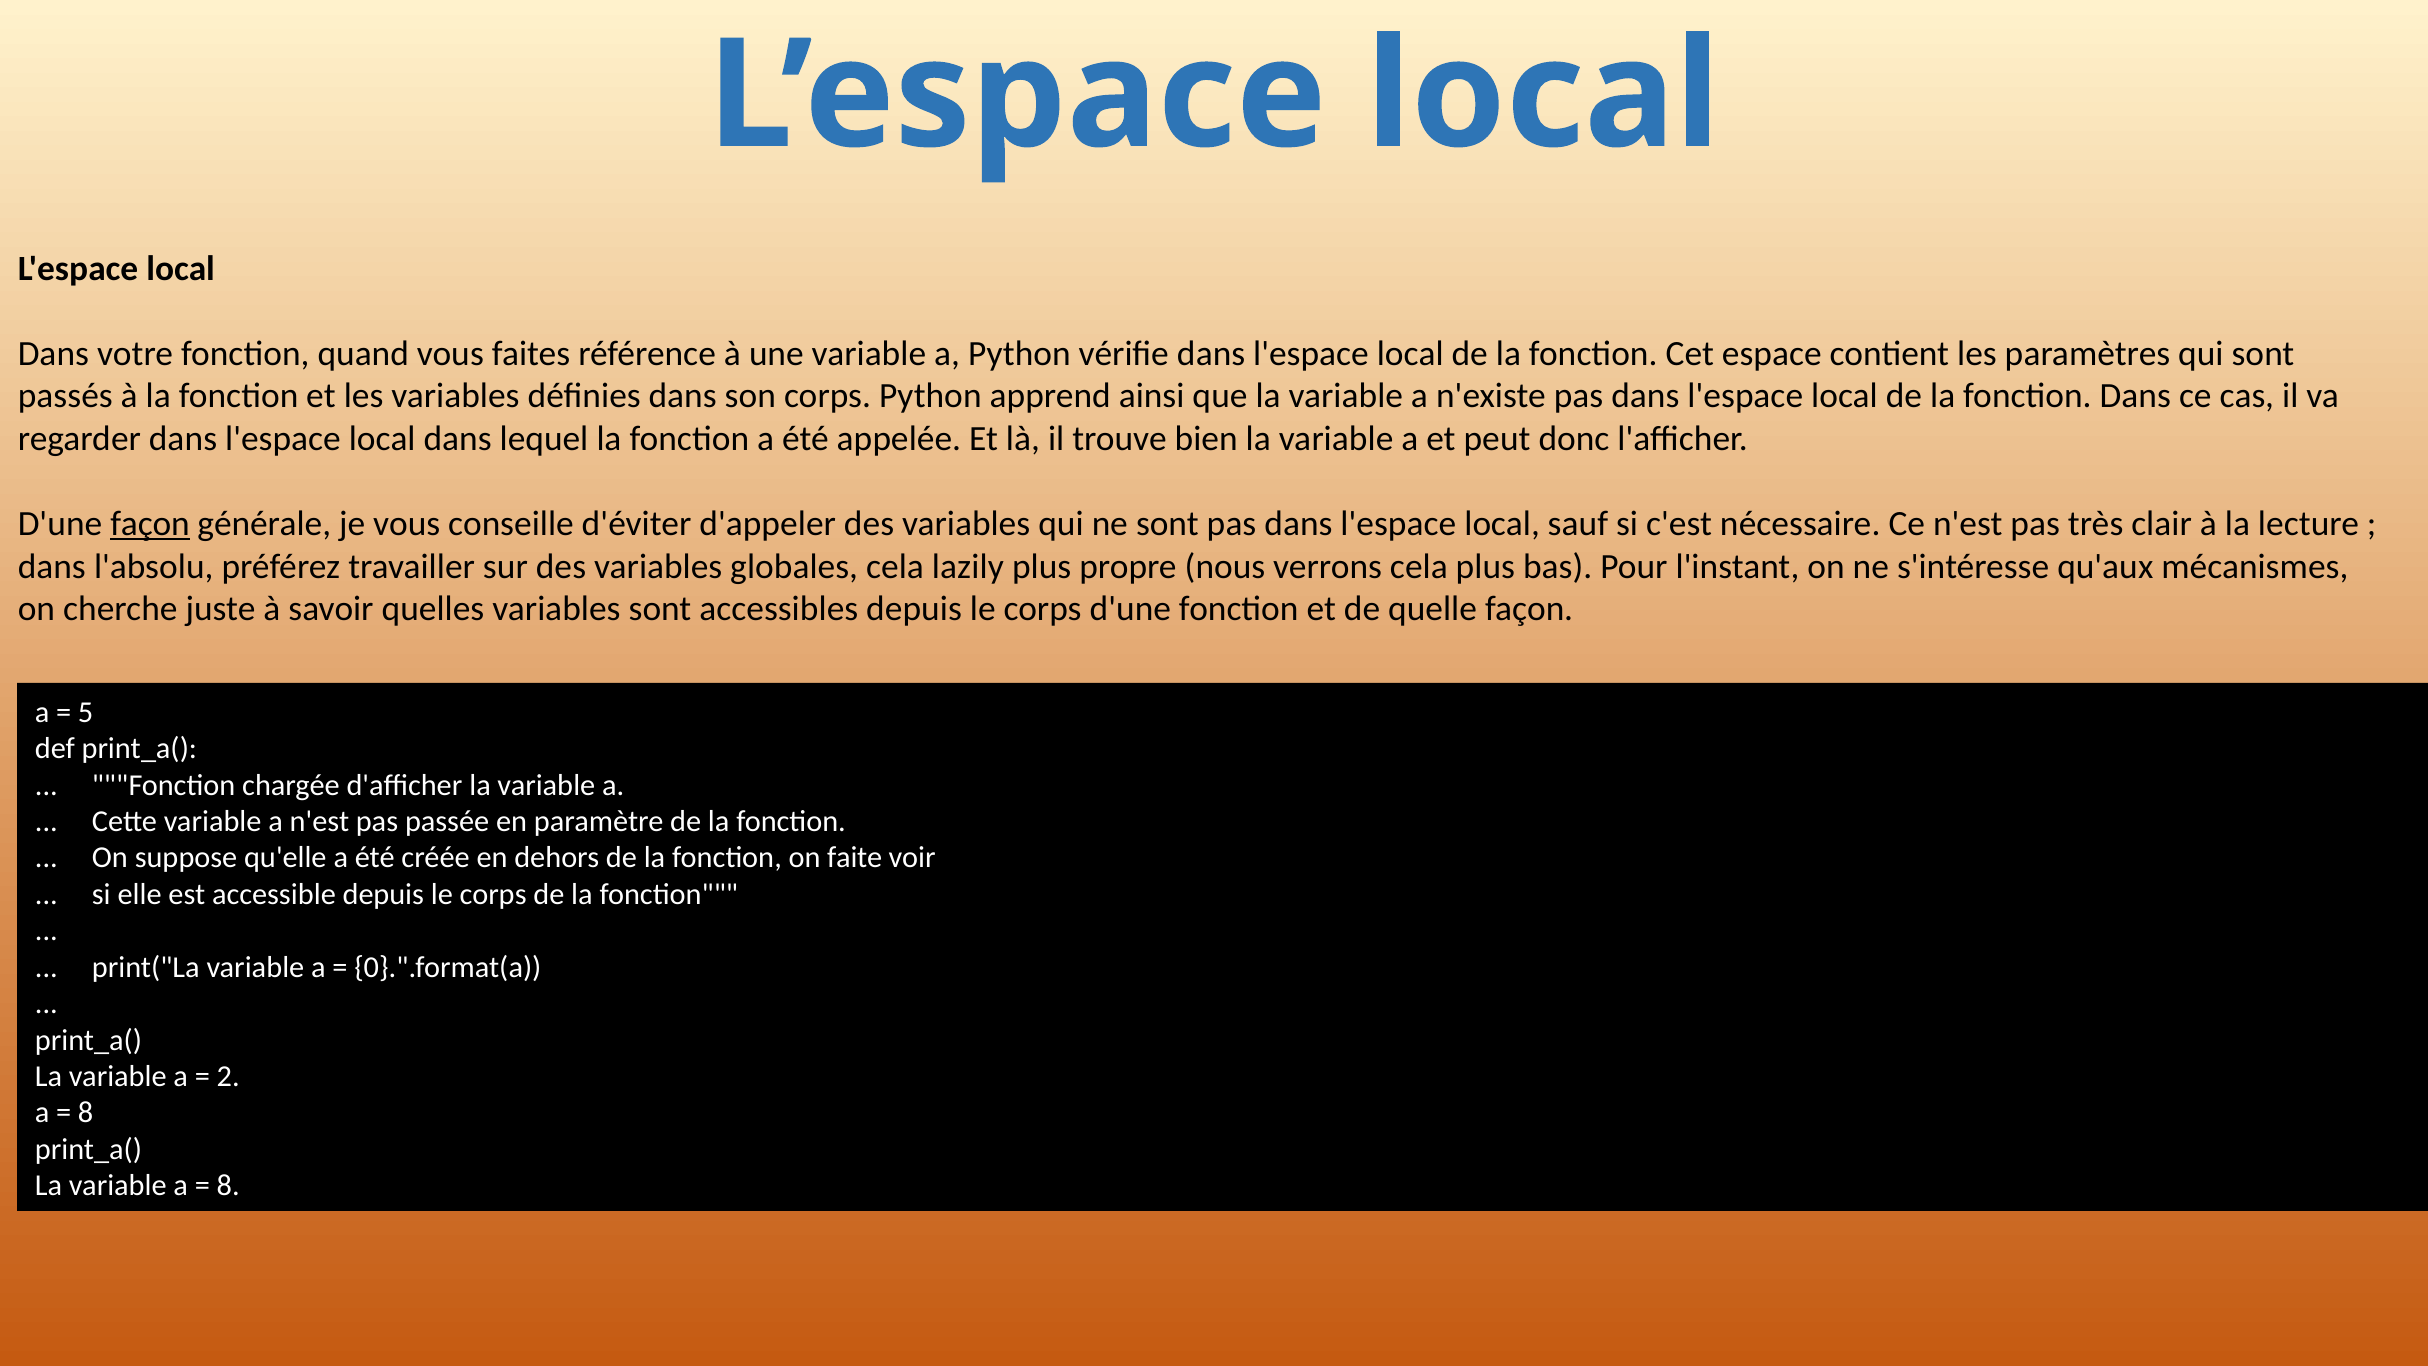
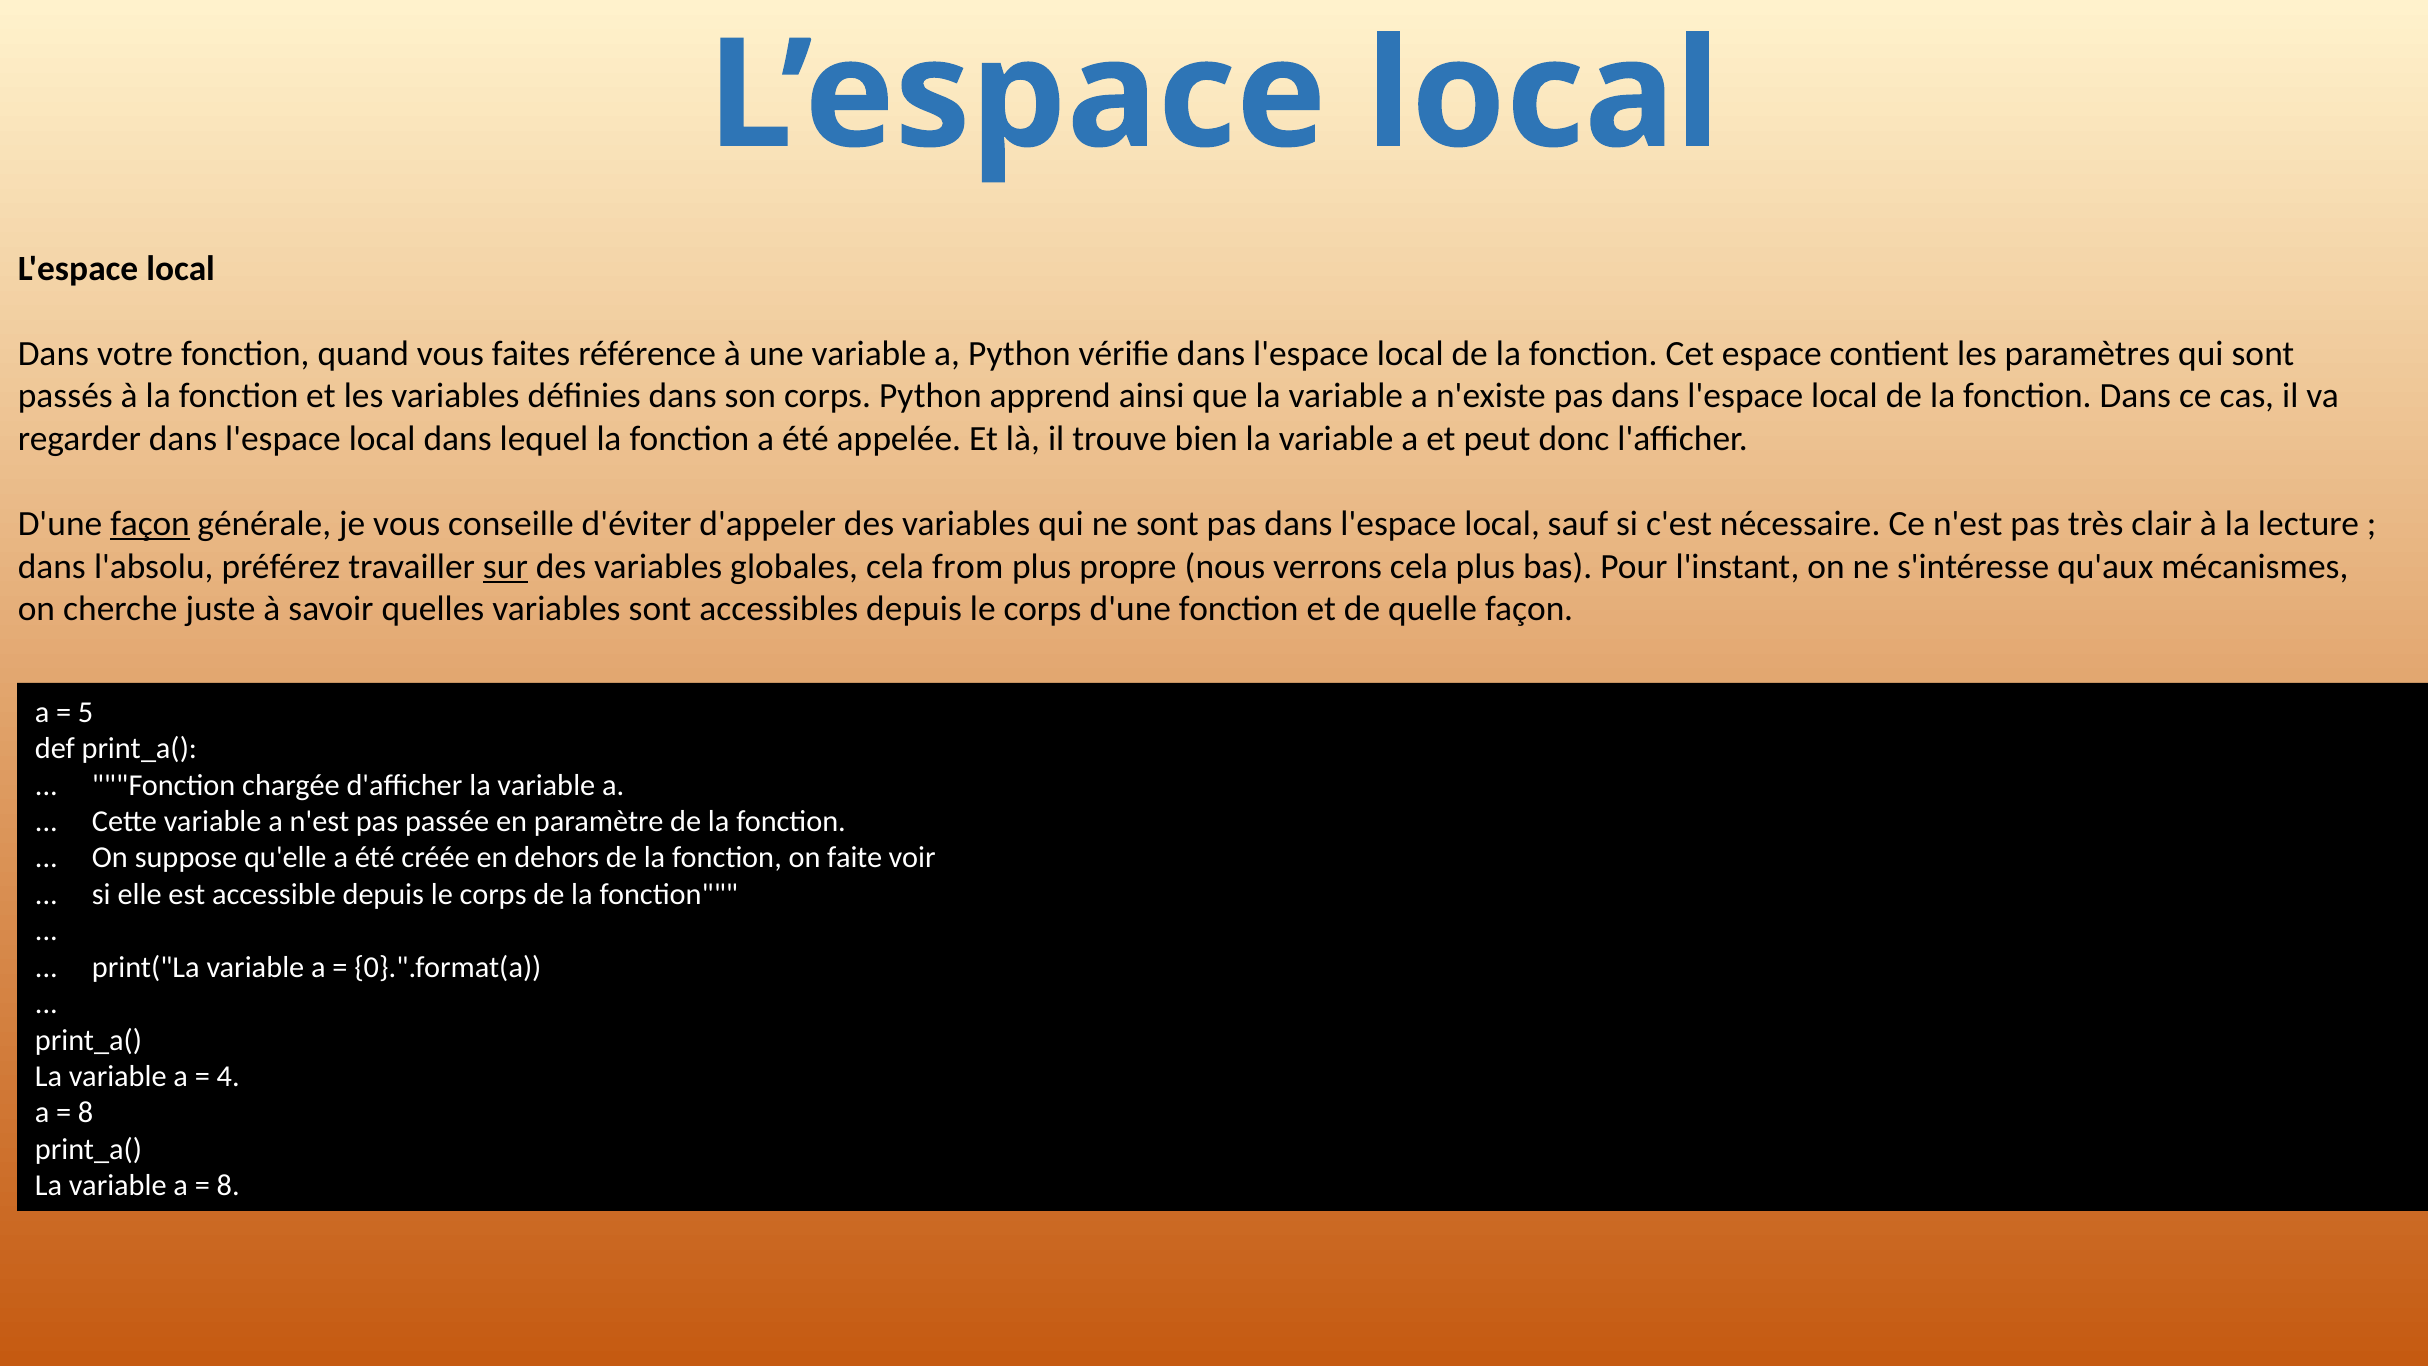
sur underline: none -> present (505, 566)
lazily: lazily -> from (968, 566)
2: 2 -> 4 (228, 1076)
